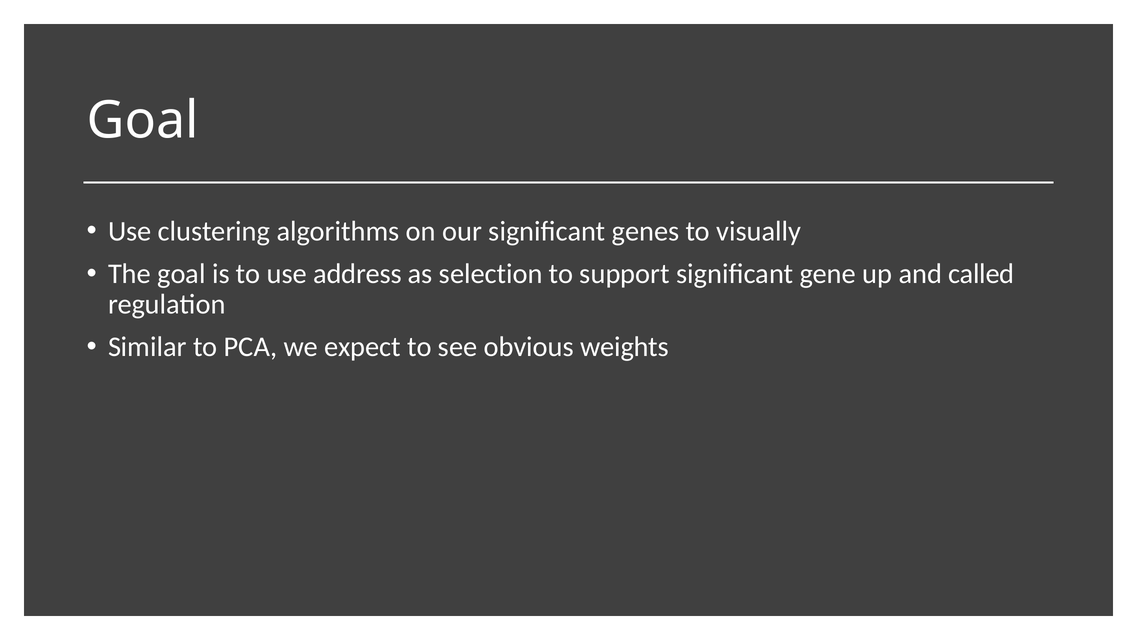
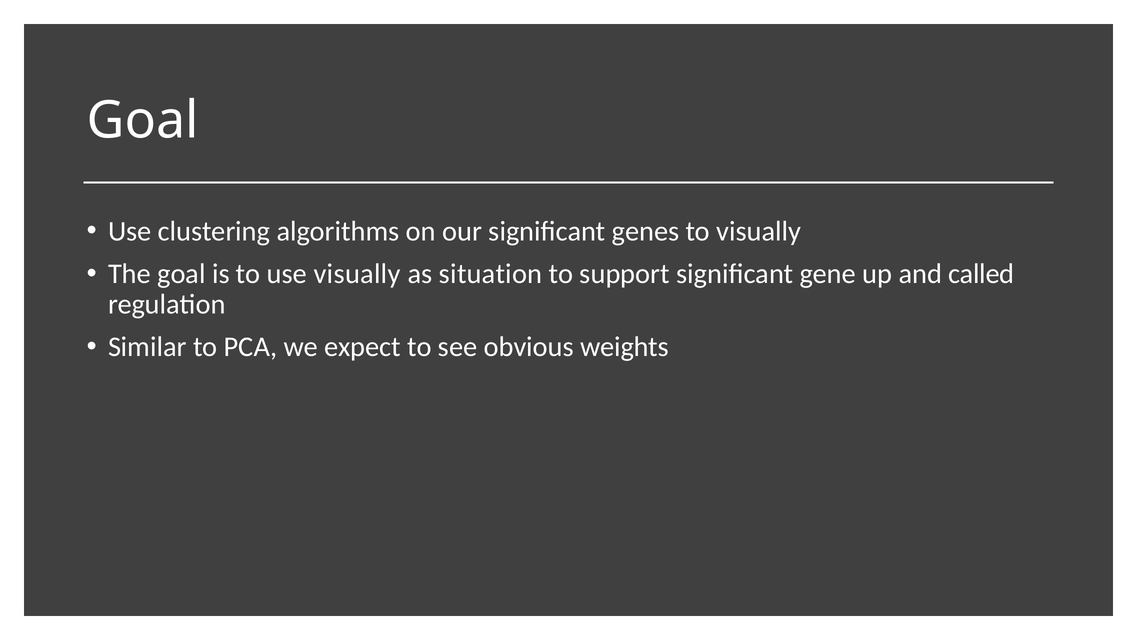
use address: address -> visually (357, 274)
selection: selection -> situation (491, 274)
